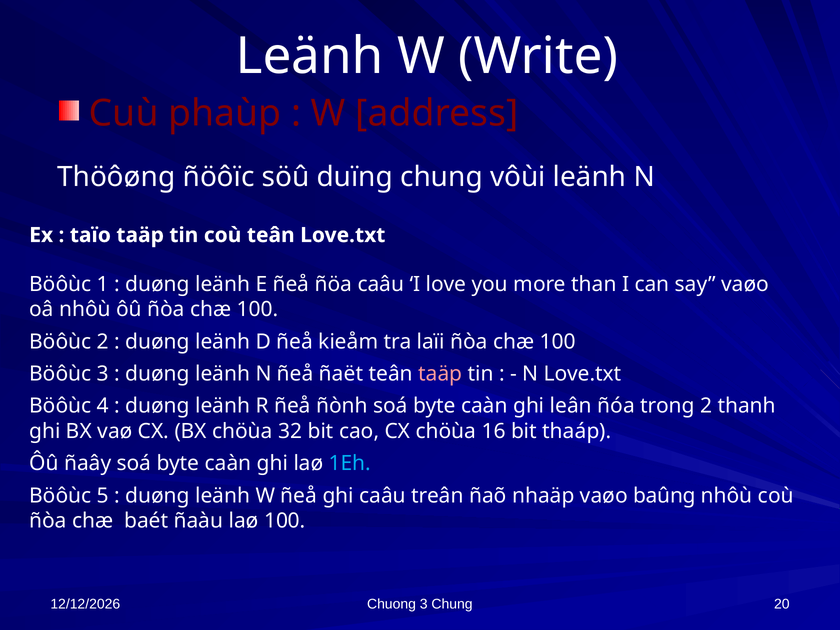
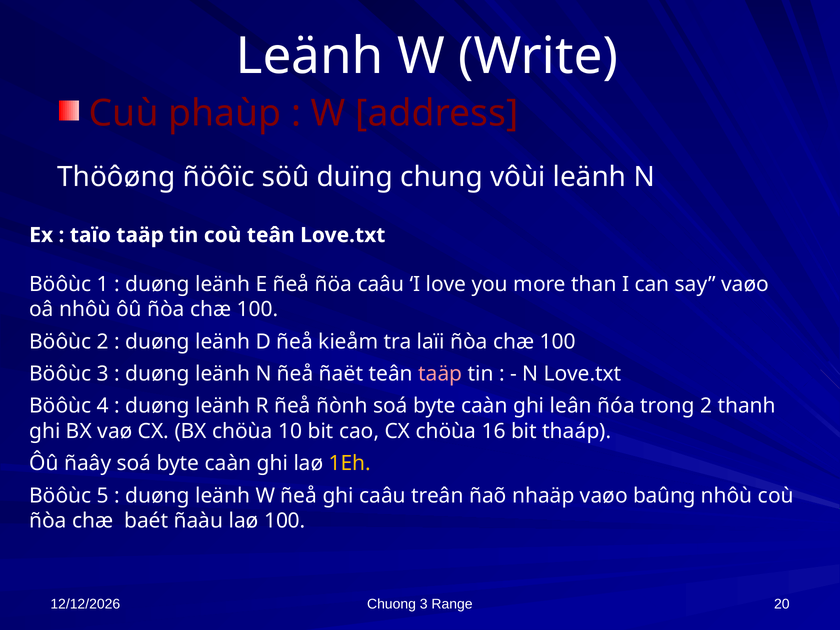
32: 32 -> 10 (290, 431)
1Eh colour: light blue -> yellow (350, 463)
3 Chung: Chung -> Range (452, 604)
